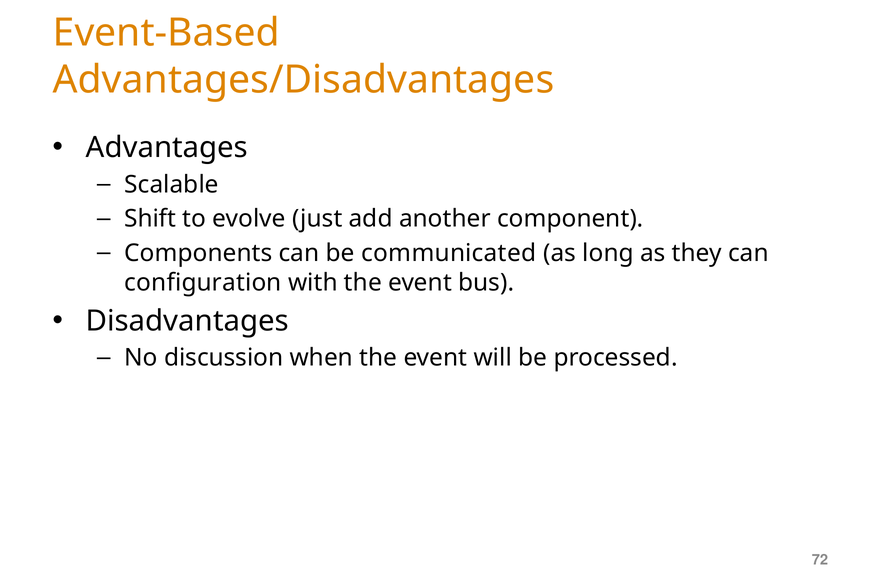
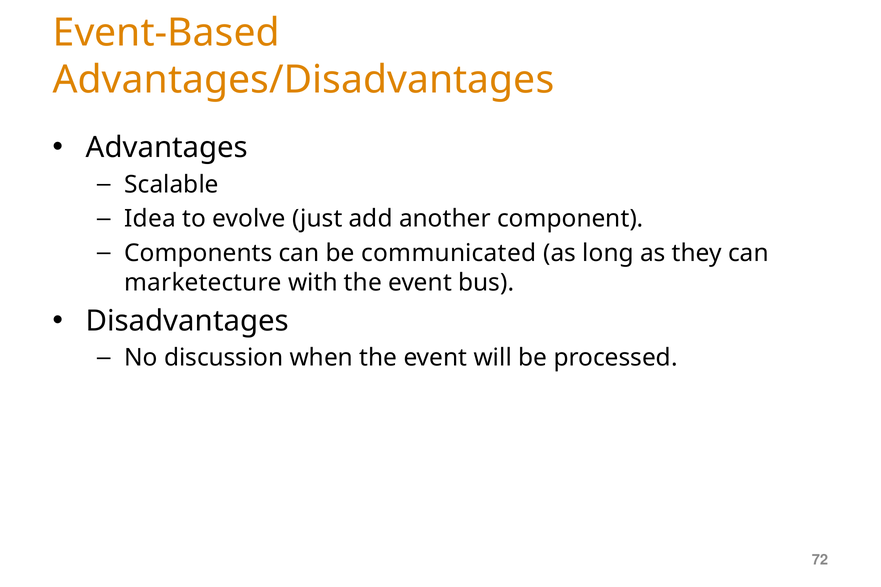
Shift: Shift -> Idea (150, 219)
configuration: configuration -> marketecture (203, 283)
